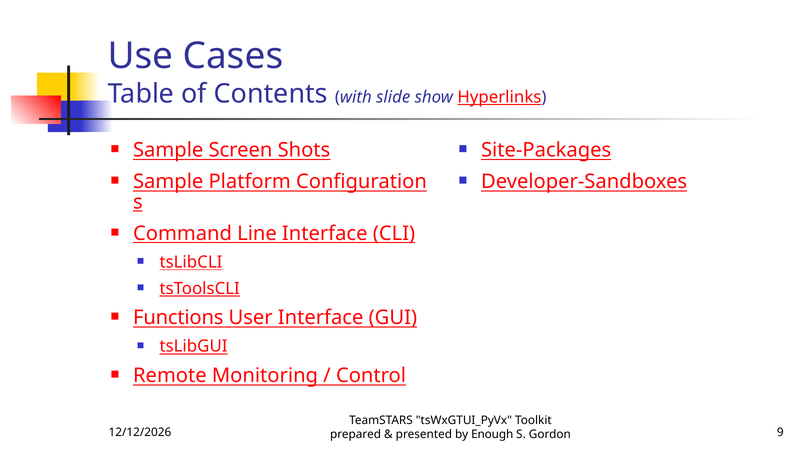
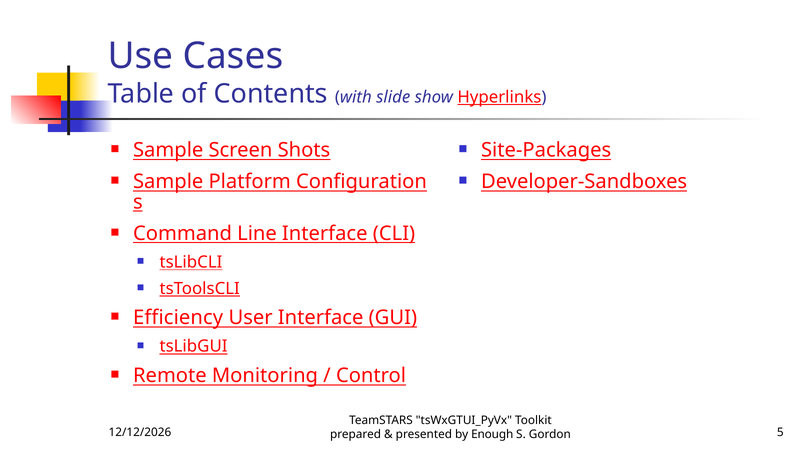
Functions: Functions -> Efficiency (178, 318)
9: 9 -> 5 (780, 432)
